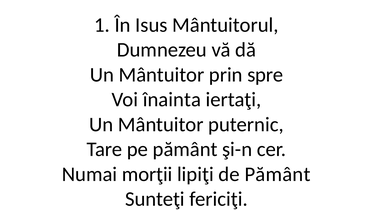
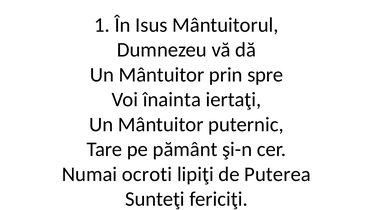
morţii: morţii -> ocroti (147, 174)
de Pământ: Pământ -> Puterea (278, 174)
